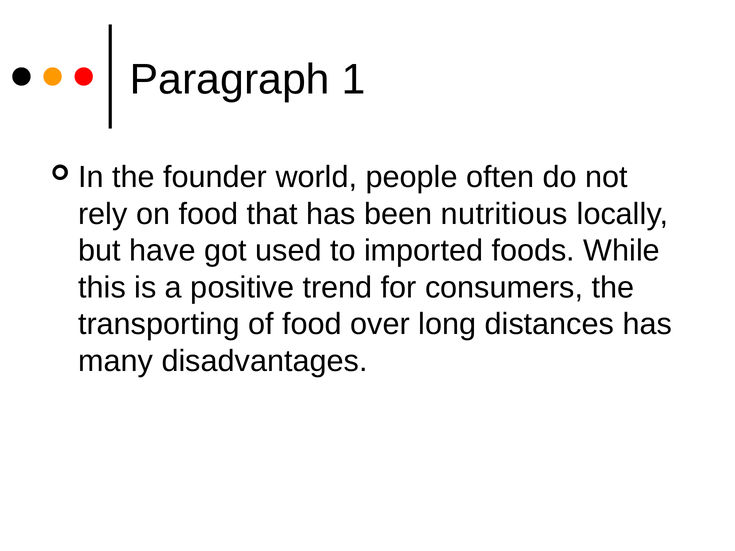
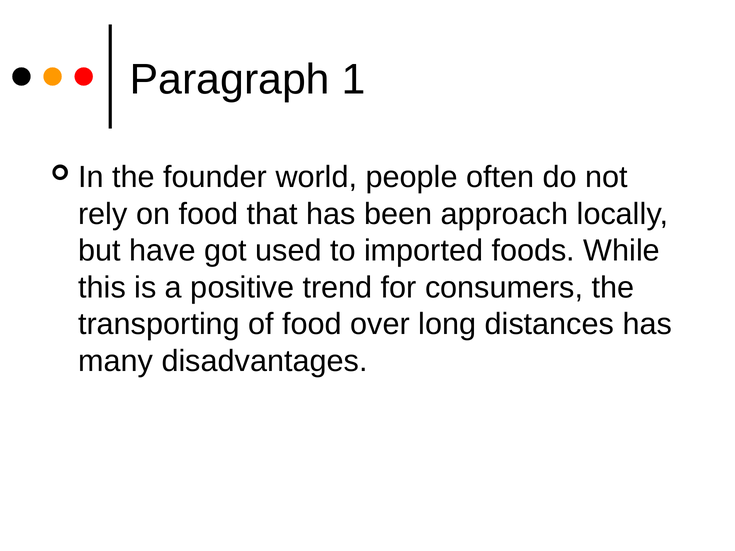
nutritious: nutritious -> approach (504, 214)
